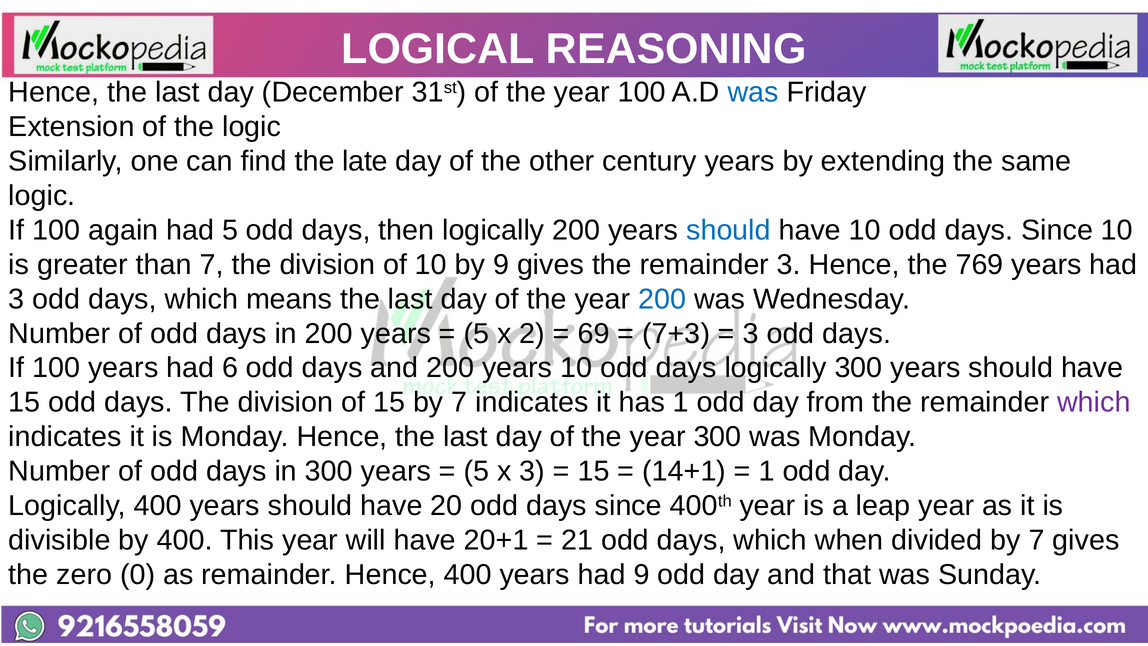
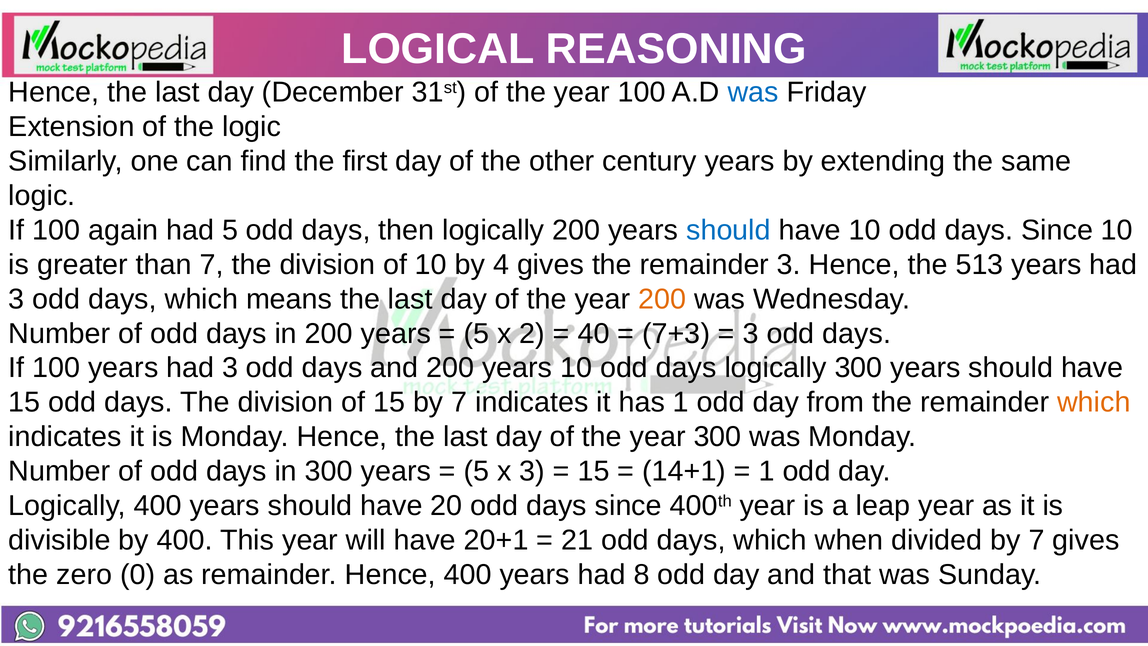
late: late -> first (365, 161)
by 9: 9 -> 4 (501, 265)
769: 769 -> 513 (979, 265)
200 colour: blue -> orange (662, 299)
69: 69 -> 40 (594, 333)
100 years had 6: 6 -> 3 (230, 368)
which colour: purple -> orange (1094, 402)
had 9: 9 -> 8 (641, 574)
